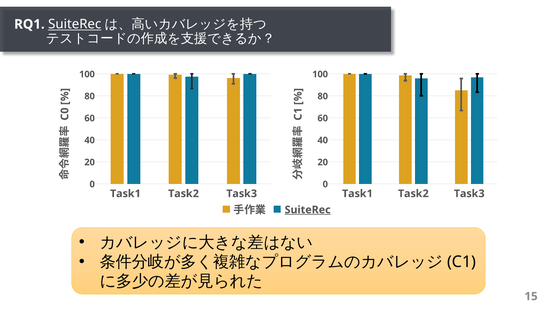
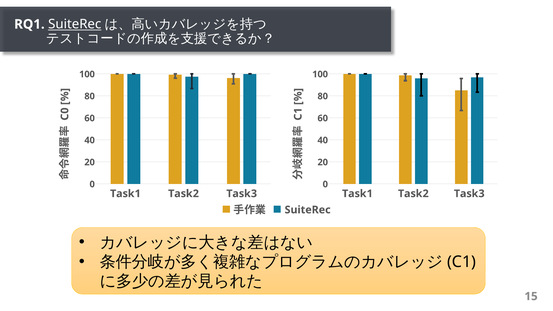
SuiteRec underline: present -> none (308, 210)
